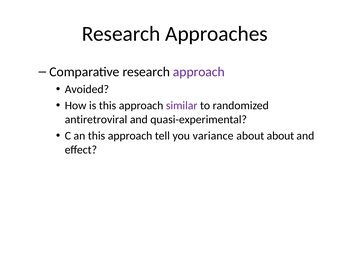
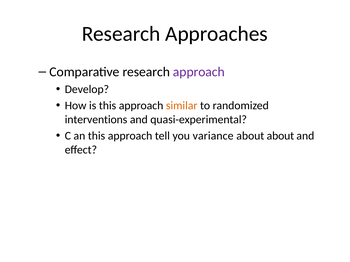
Avoided: Avoided -> Develop (87, 89)
similar colour: purple -> orange (182, 106)
antiretroviral: antiretroviral -> interventions (96, 120)
